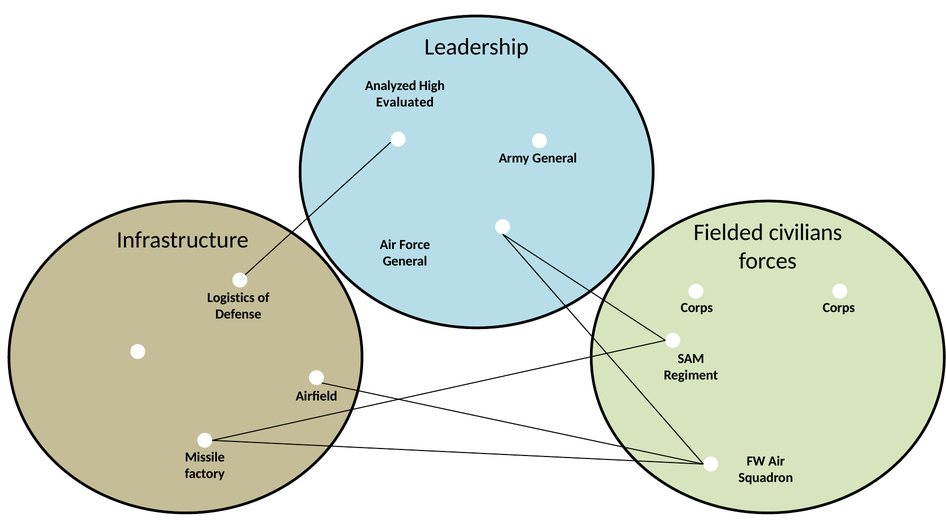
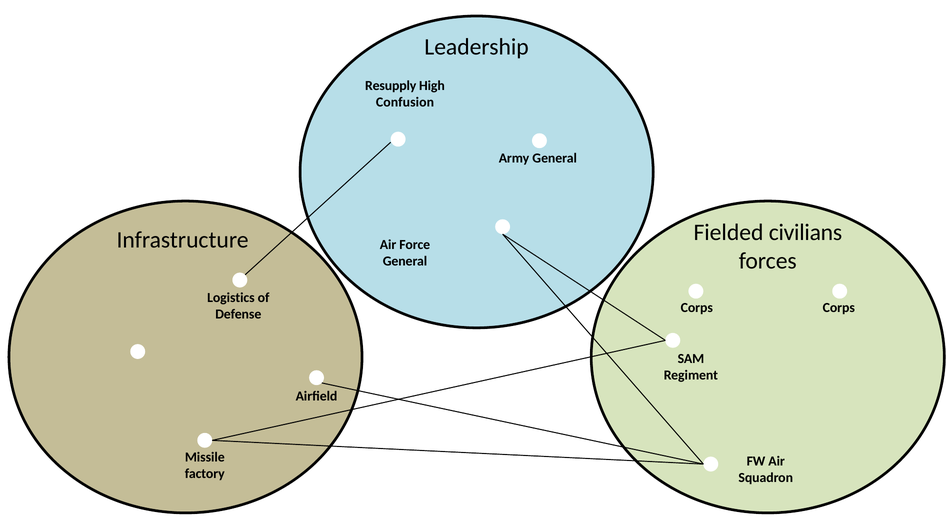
Analyzed: Analyzed -> Resupply (391, 86)
Evaluated: Evaluated -> Confusion (405, 102)
